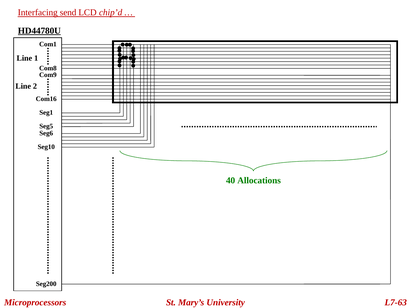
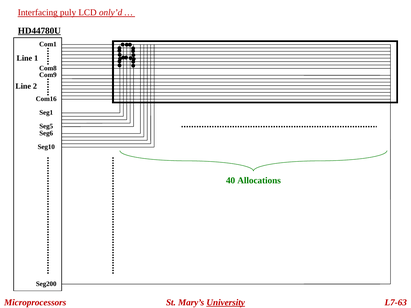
send: send -> puly (68, 13)
chip’d: chip’d -> only’d (111, 13)
University underline: none -> present (226, 303)
